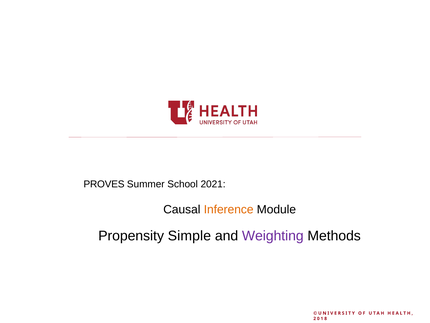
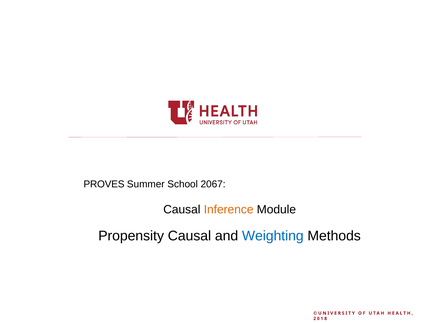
2021: 2021 -> 2067 (213, 184)
Propensity Simple: Simple -> Causal (189, 236)
Weighting colour: purple -> blue (273, 236)
